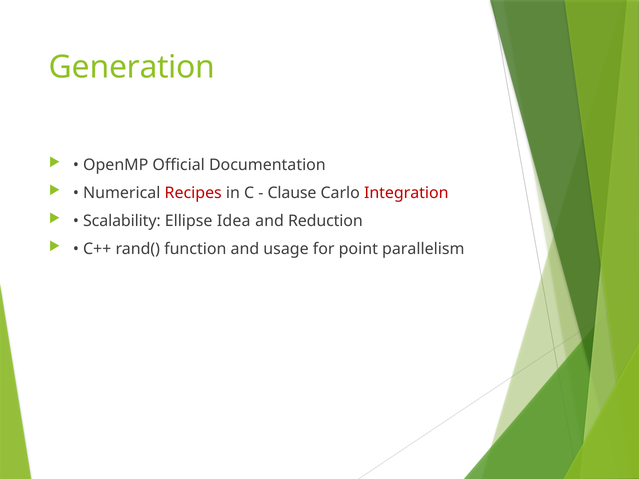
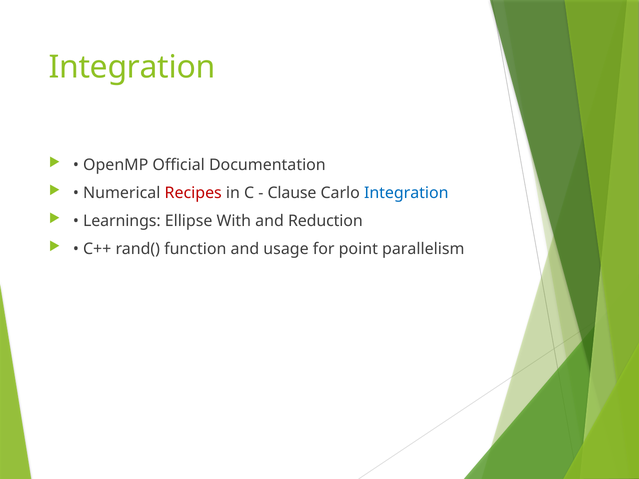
Generation: Generation -> Integration (132, 67)
Integration colour: red -> blue (406, 193)
Scalability: Scalability -> Learnings (122, 221)
Idea: Idea -> With (234, 221)
